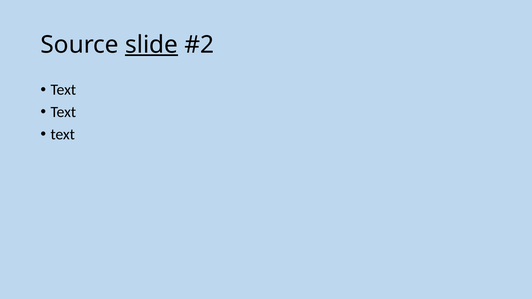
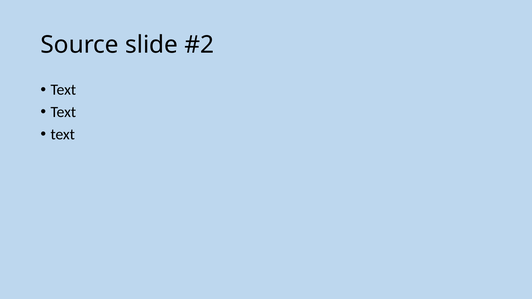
slide underline: present -> none (152, 45)
